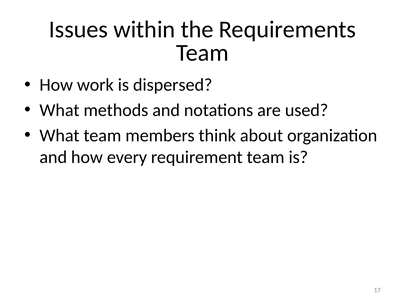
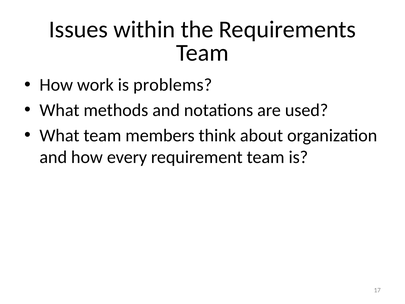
dispersed: dispersed -> problems (173, 85)
